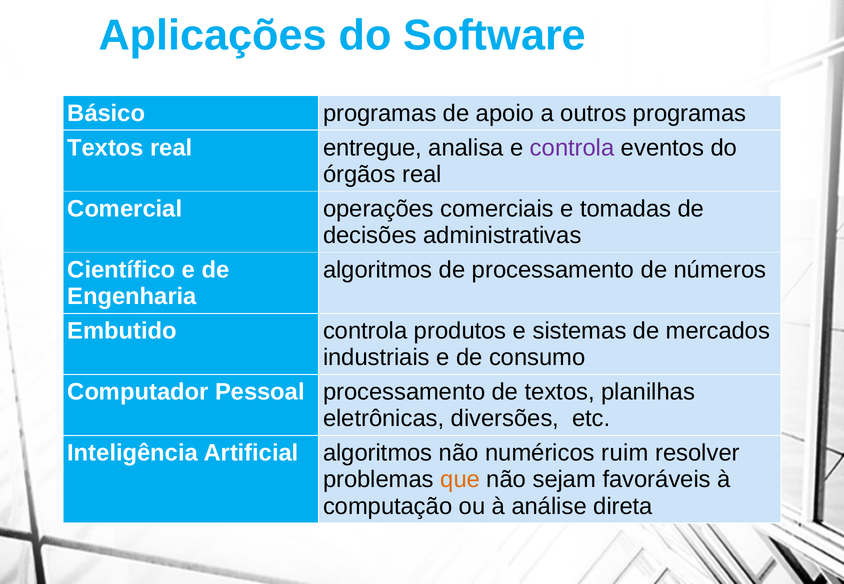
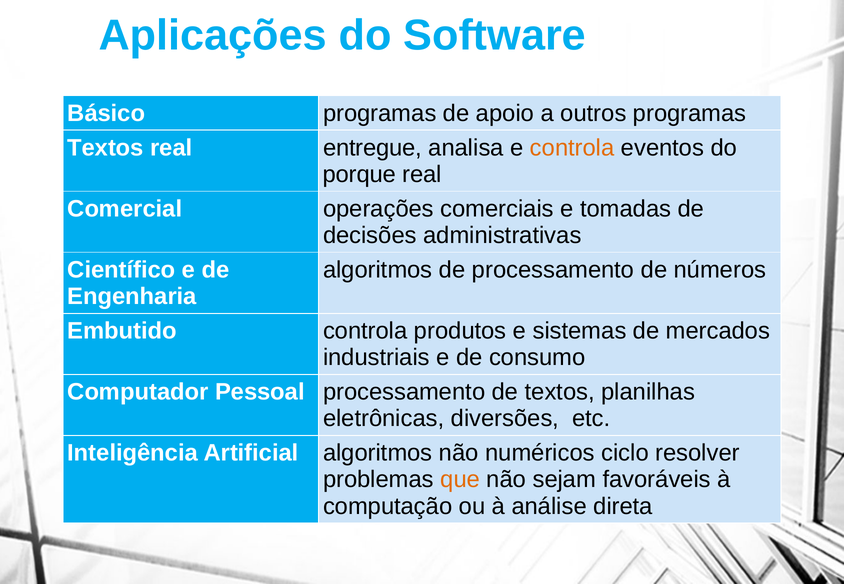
controla colour: purple -> orange (572, 148)
órgãos: órgãos -> porque (359, 174)
ruim: ruim -> ciclo (625, 453)
